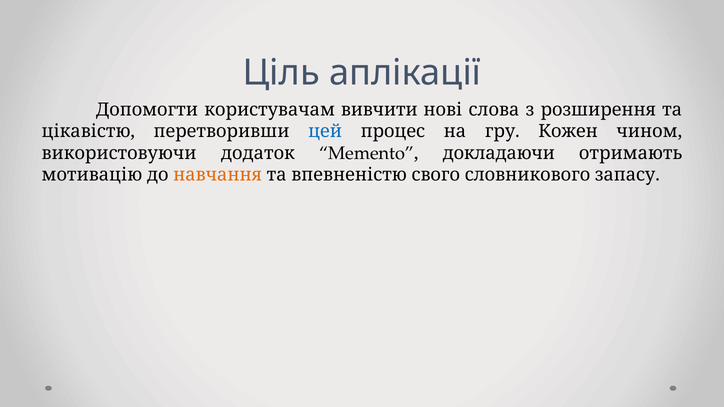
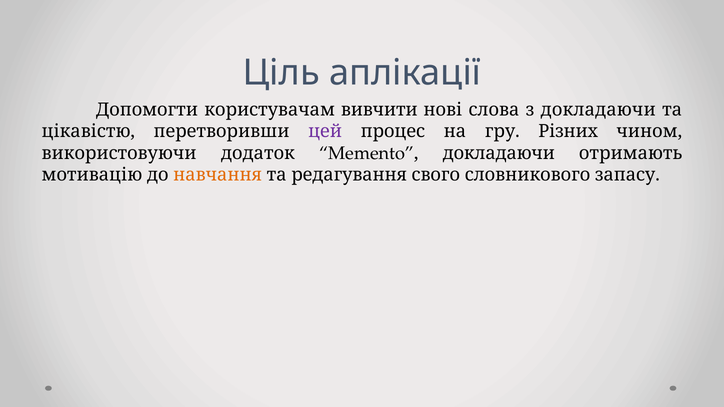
з розширення: розширення -> докладаючи (598, 110)
цей colour: blue -> purple (325, 132)
Кожен: Кожен -> Різних (568, 132)
впевненістю: впевненістю -> редагування (349, 175)
